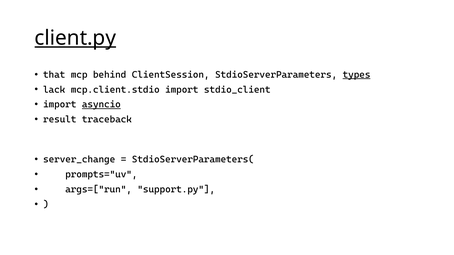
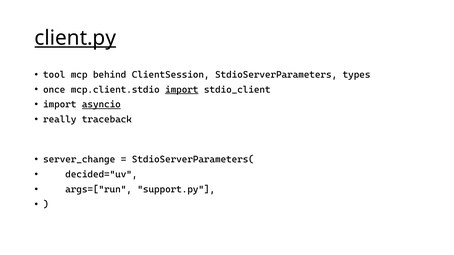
that: that -> tool (54, 75)
types underline: present -> none (357, 75)
lack: lack -> once (54, 90)
import underline: none -> present (182, 90)
result: result -> really (60, 120)
prompts="uv: prompts="uv -> decided="uv (101, 175)
